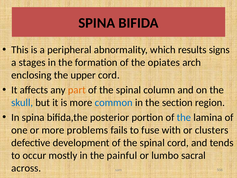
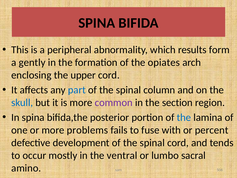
signs: signs -> form (219, 50)
stages: stages -> gently (32, 62)
part colour: orange -> blue (77, 90)
common colour: blue -> purple (114, 102)
clusters: clusters -> percent (212, 130)
painful: painful -> ventral (122, 155)
across: across -> amino (26, 168)
